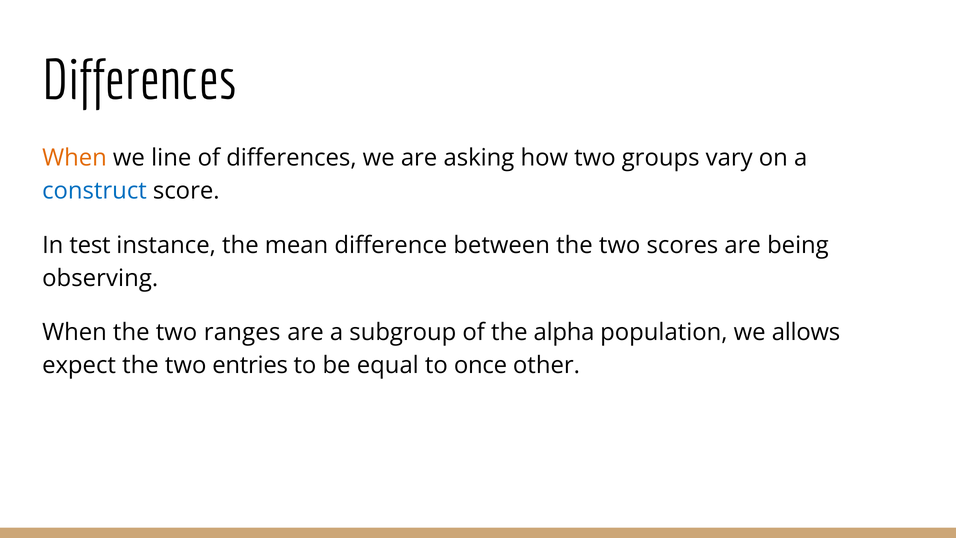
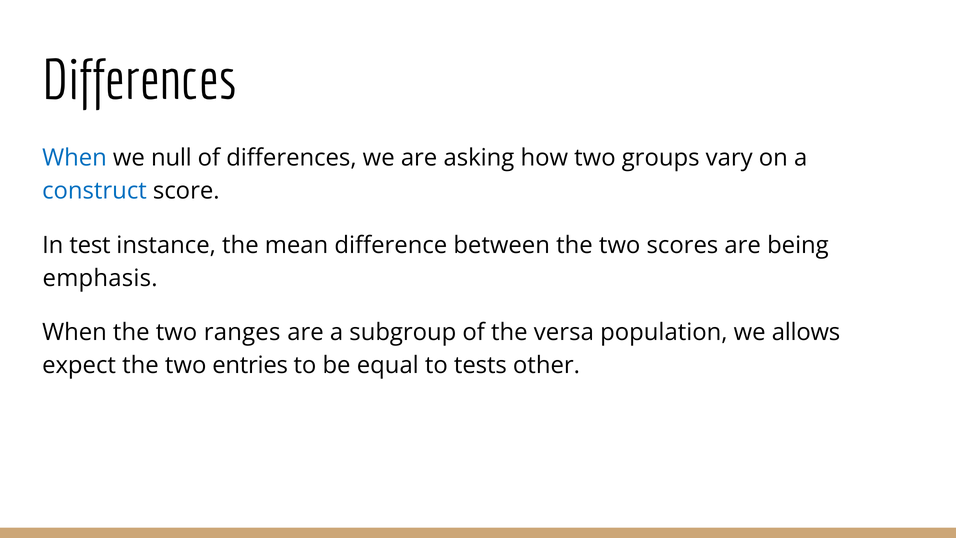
When colour: orange -> blue (74, 158)
line: line -> null (171, 158)
observing: observing -> emphasis (100, 278)
alpha: alpha -> versa (564, 332)
once: once -> tests (480, 365)
